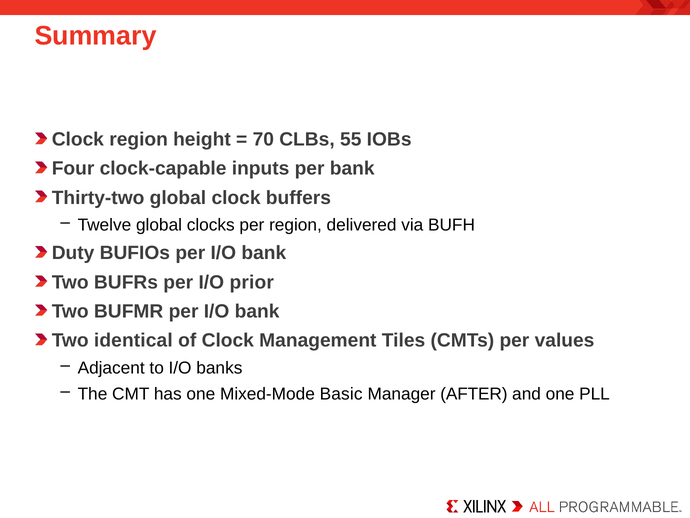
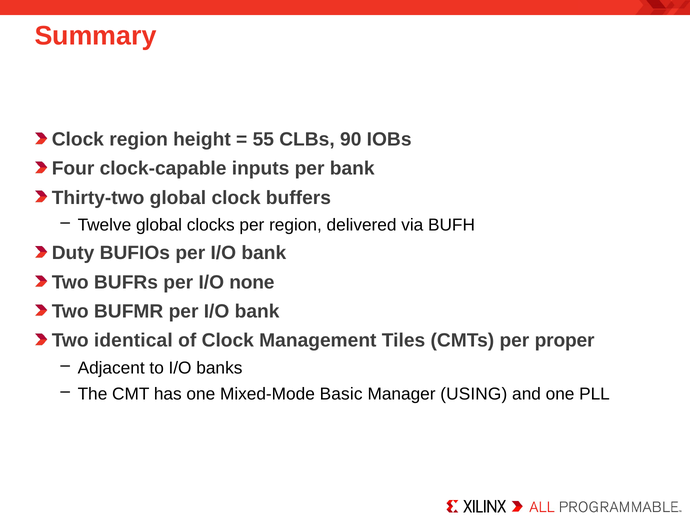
70: 70 -> 55 (263, 139)
55: 55 -> 90 (351, 139)
prior: prior -> none (252, 282)
values: values -> proper (565, 340)
AFTER: AFTER -> USING (474, 394)
